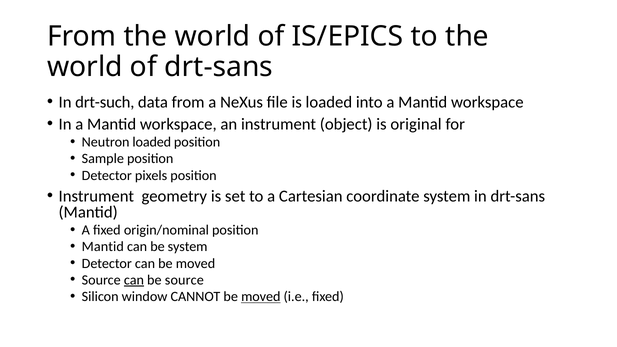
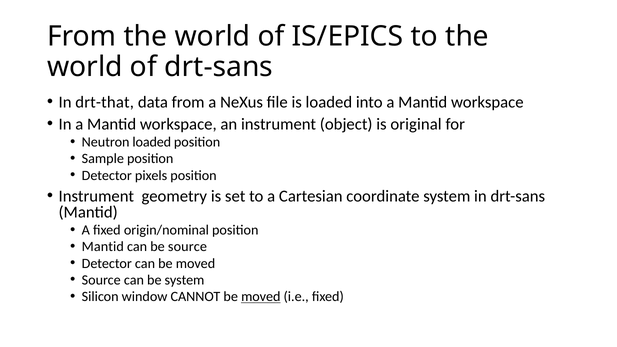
drt-such: drt-such -> drt-that (105, 102)
be system: system -> source (187, 247)
can underline: present -> none (134, 280)
be source: source -> system (184, 280)
